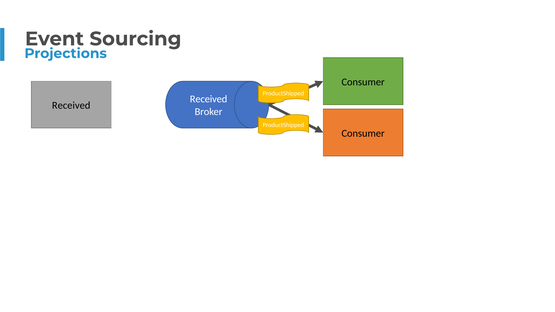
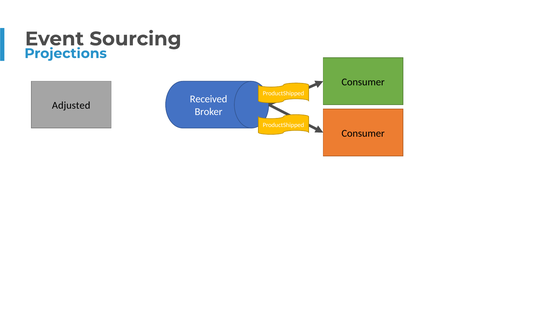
Received: Received -> Adjusted (71, 105)
